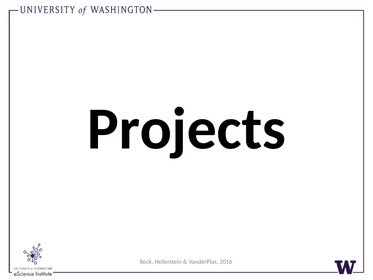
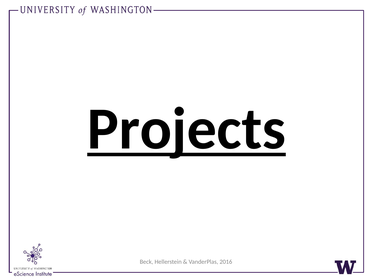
Projects underline: none -> present (186, 129)
